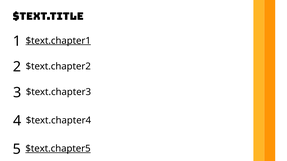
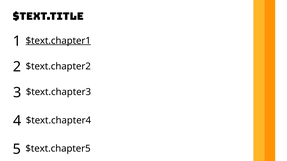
$text.chapter5 underline: present -> none (58, 149)
